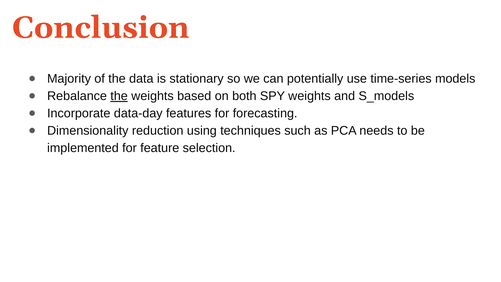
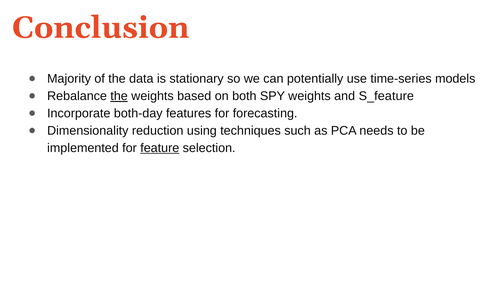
S_models: S_models -> S_feature (386, 96)
data-day: data-day -> both-day (138, 113)
feature underline: none -> present (160, 148)
